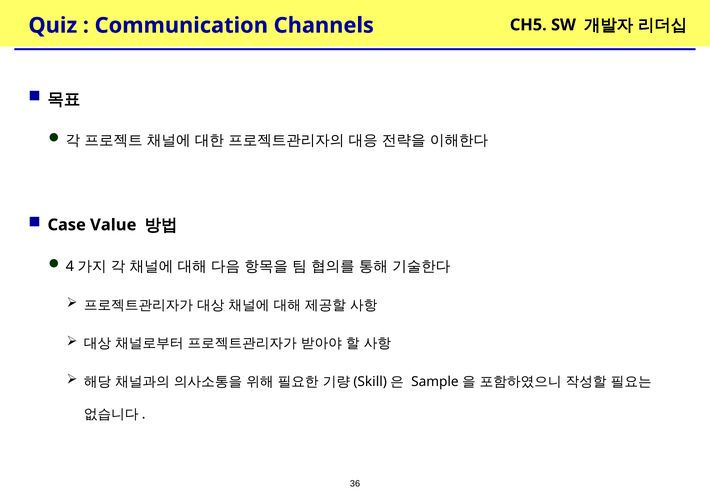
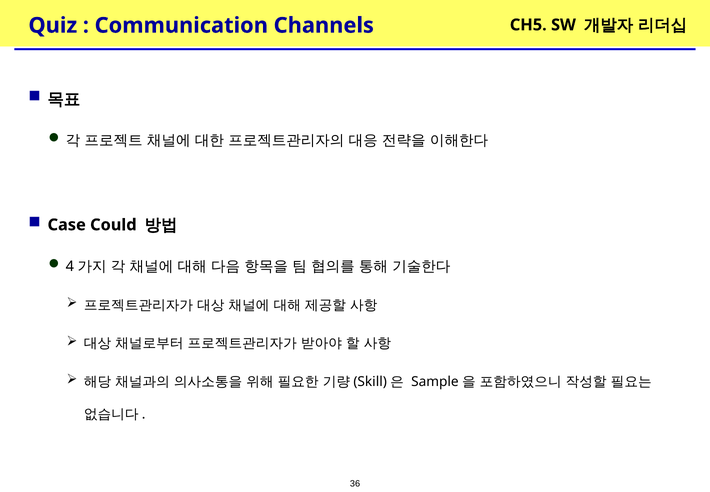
Value: Value -> Could (113, 225)
